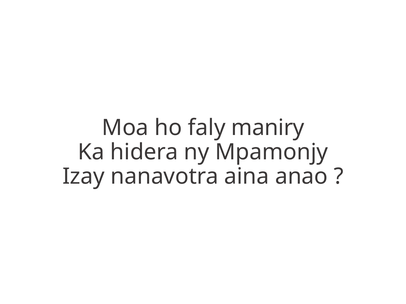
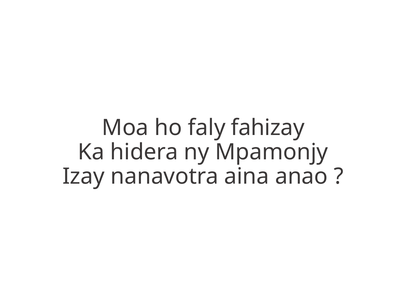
maniry: maniry -> fahizay (268, 128)
